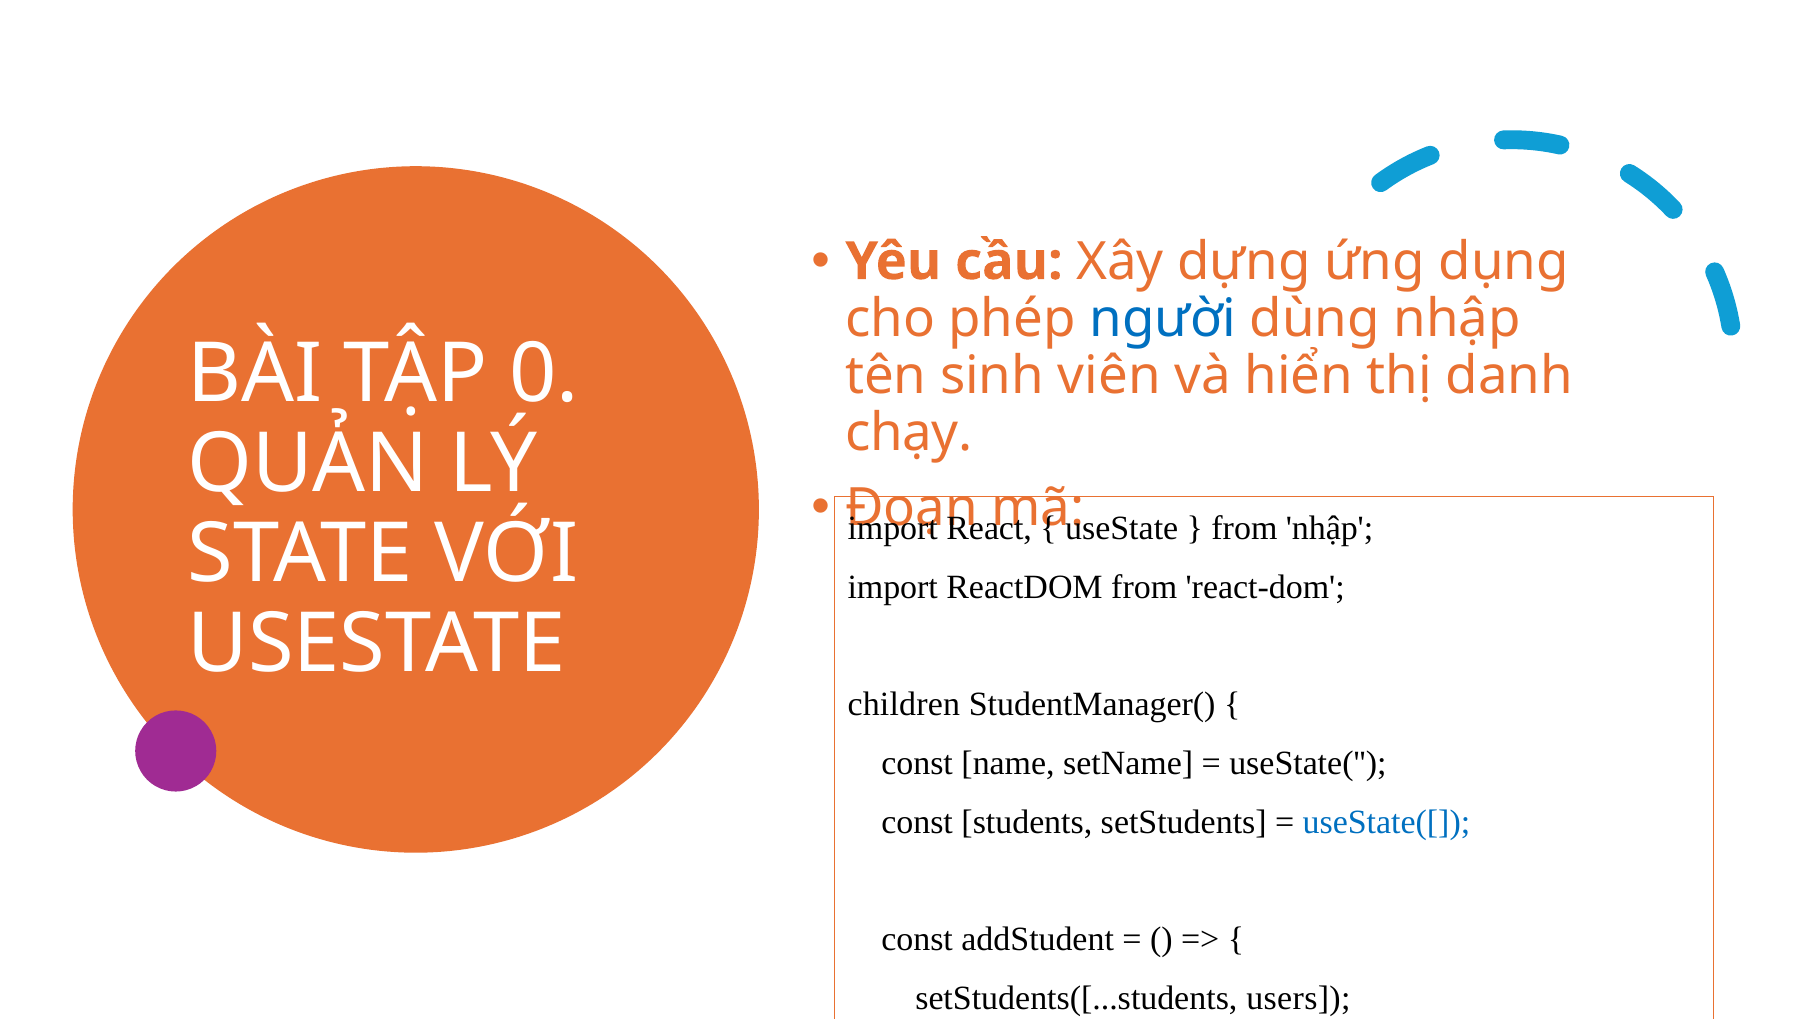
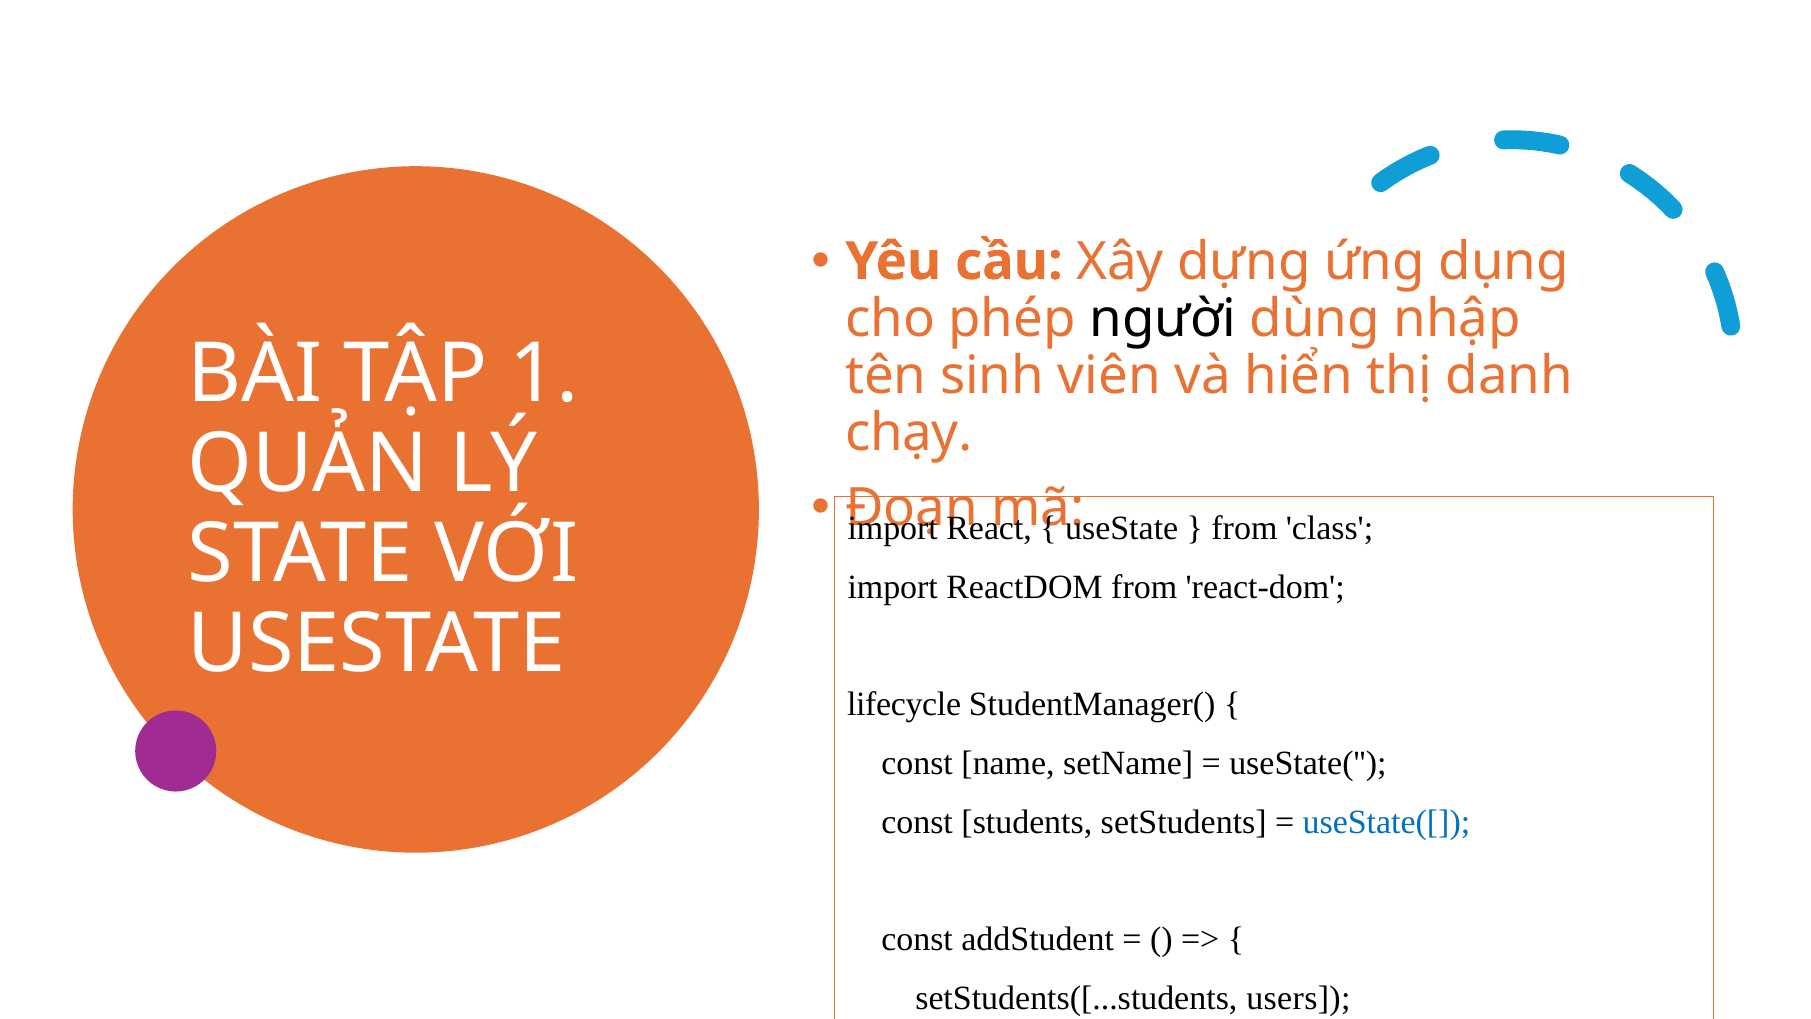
người colour: blue -> black (1163, 319)
0: 0 -> 1 (544, 374)
from nhập: nhập -> class (1330, 528)
children: children -> lifecycle (904, 704)
